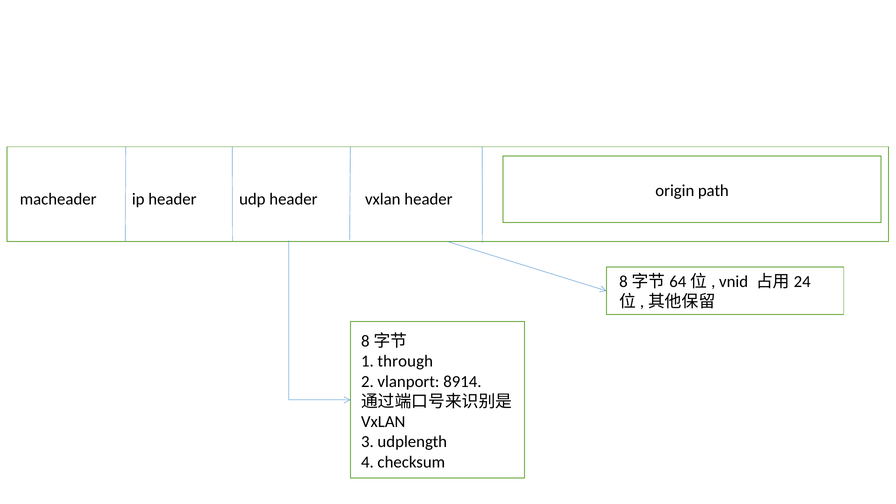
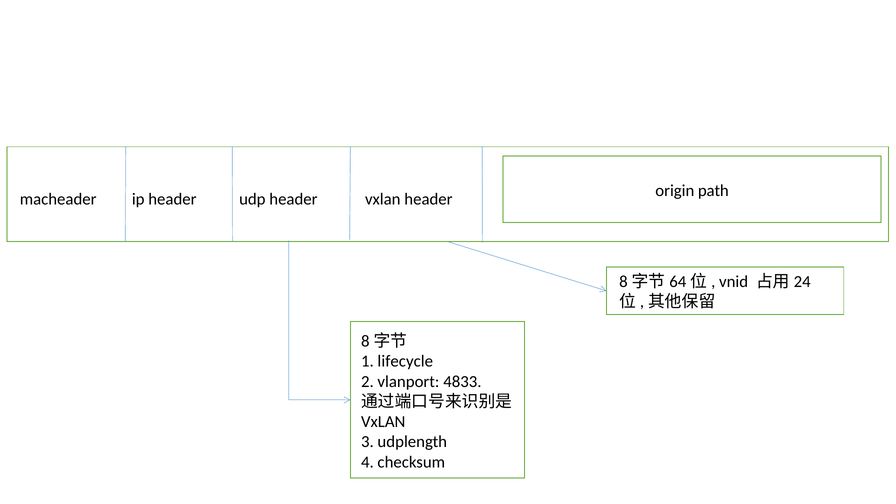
through: through -> lifecycle (405, 361)
8914: 8914 -> 4833 (462, 381)
